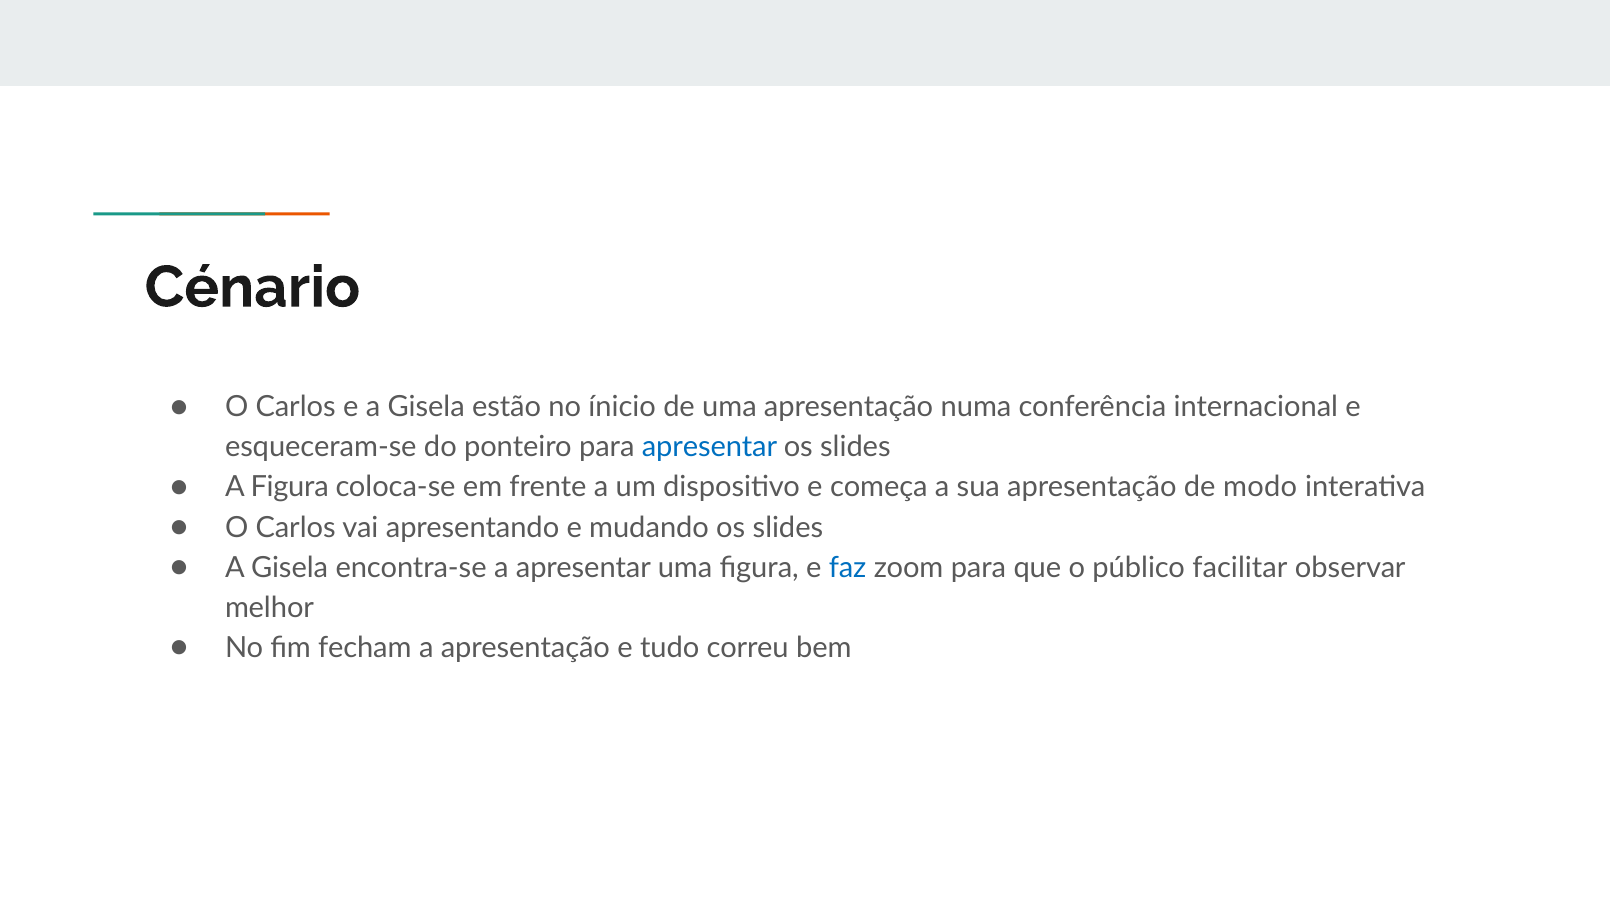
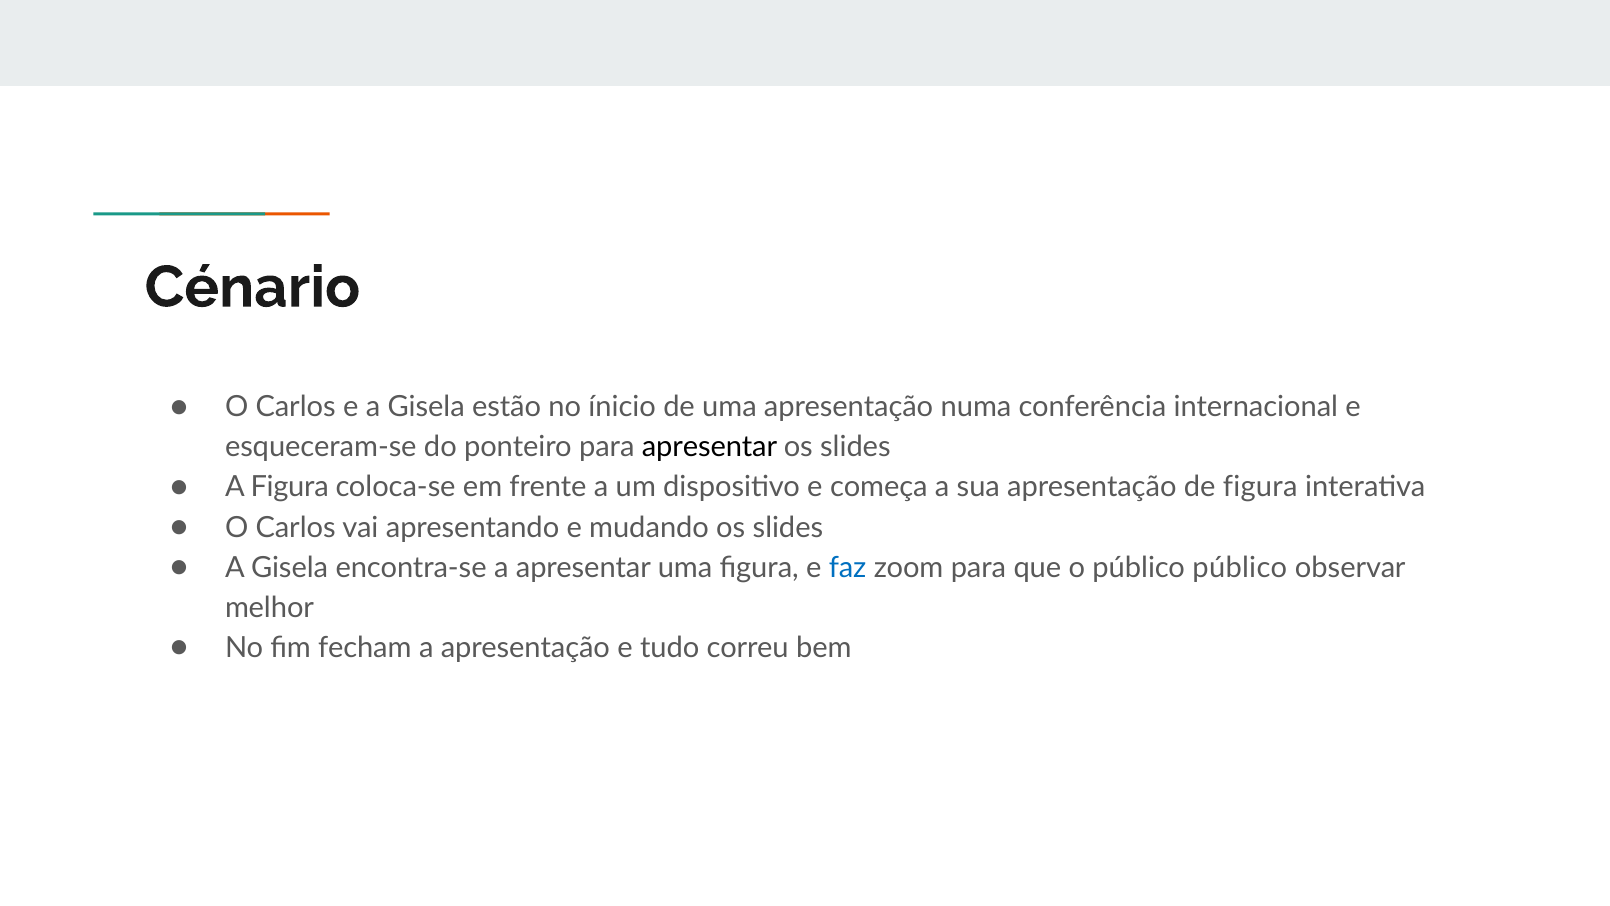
apresentar colour: blue -> black (709, 447)
de modo: modo -> figura (1260, 487)
público facilitar: facilitar -> público (1240, 567)
